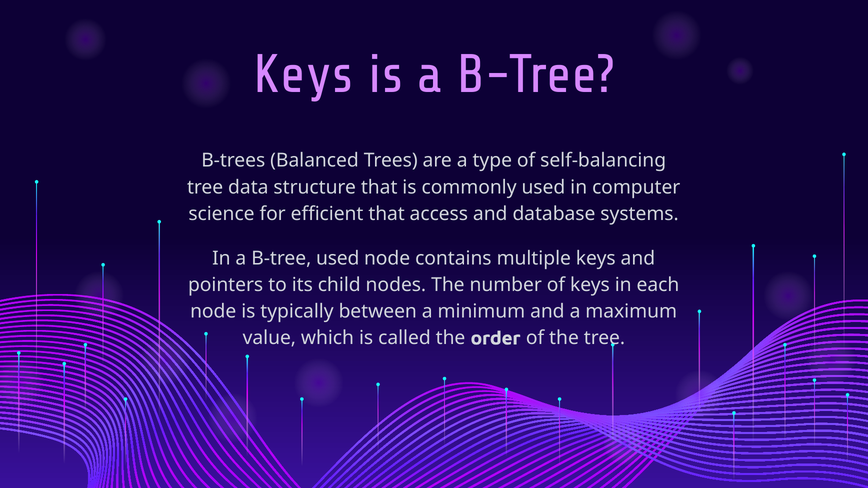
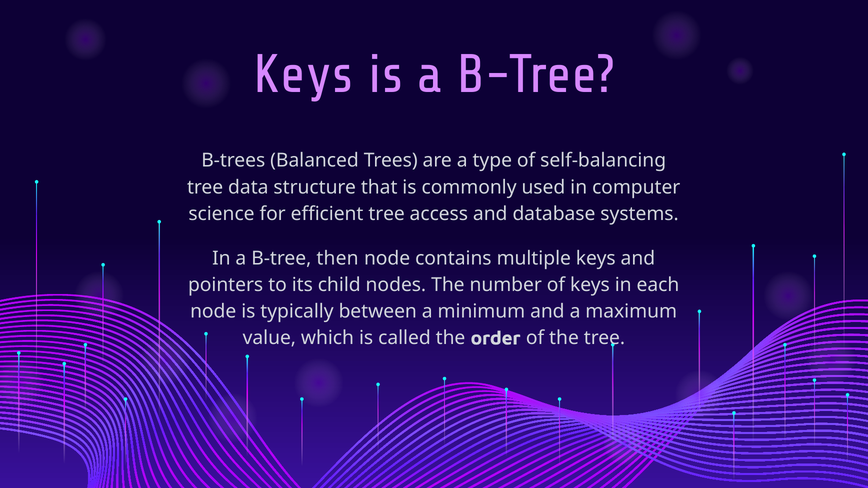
efficient that: that -> tree (387, 214)
B-tree used: used -> then (338, 259)
